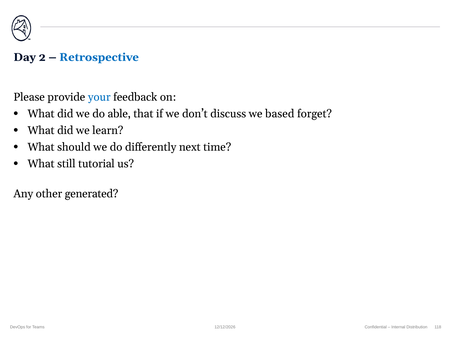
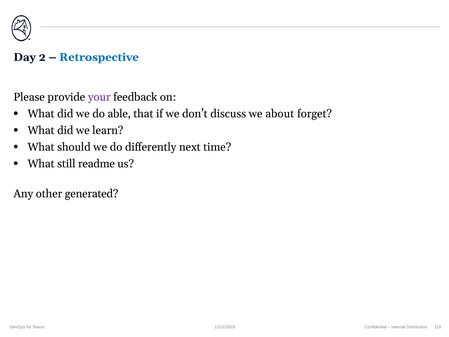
your colour: blue -> purple (99, 97)
based: based -> about (280, 114)
tutorial: tutorial -> readme (96, 164)
